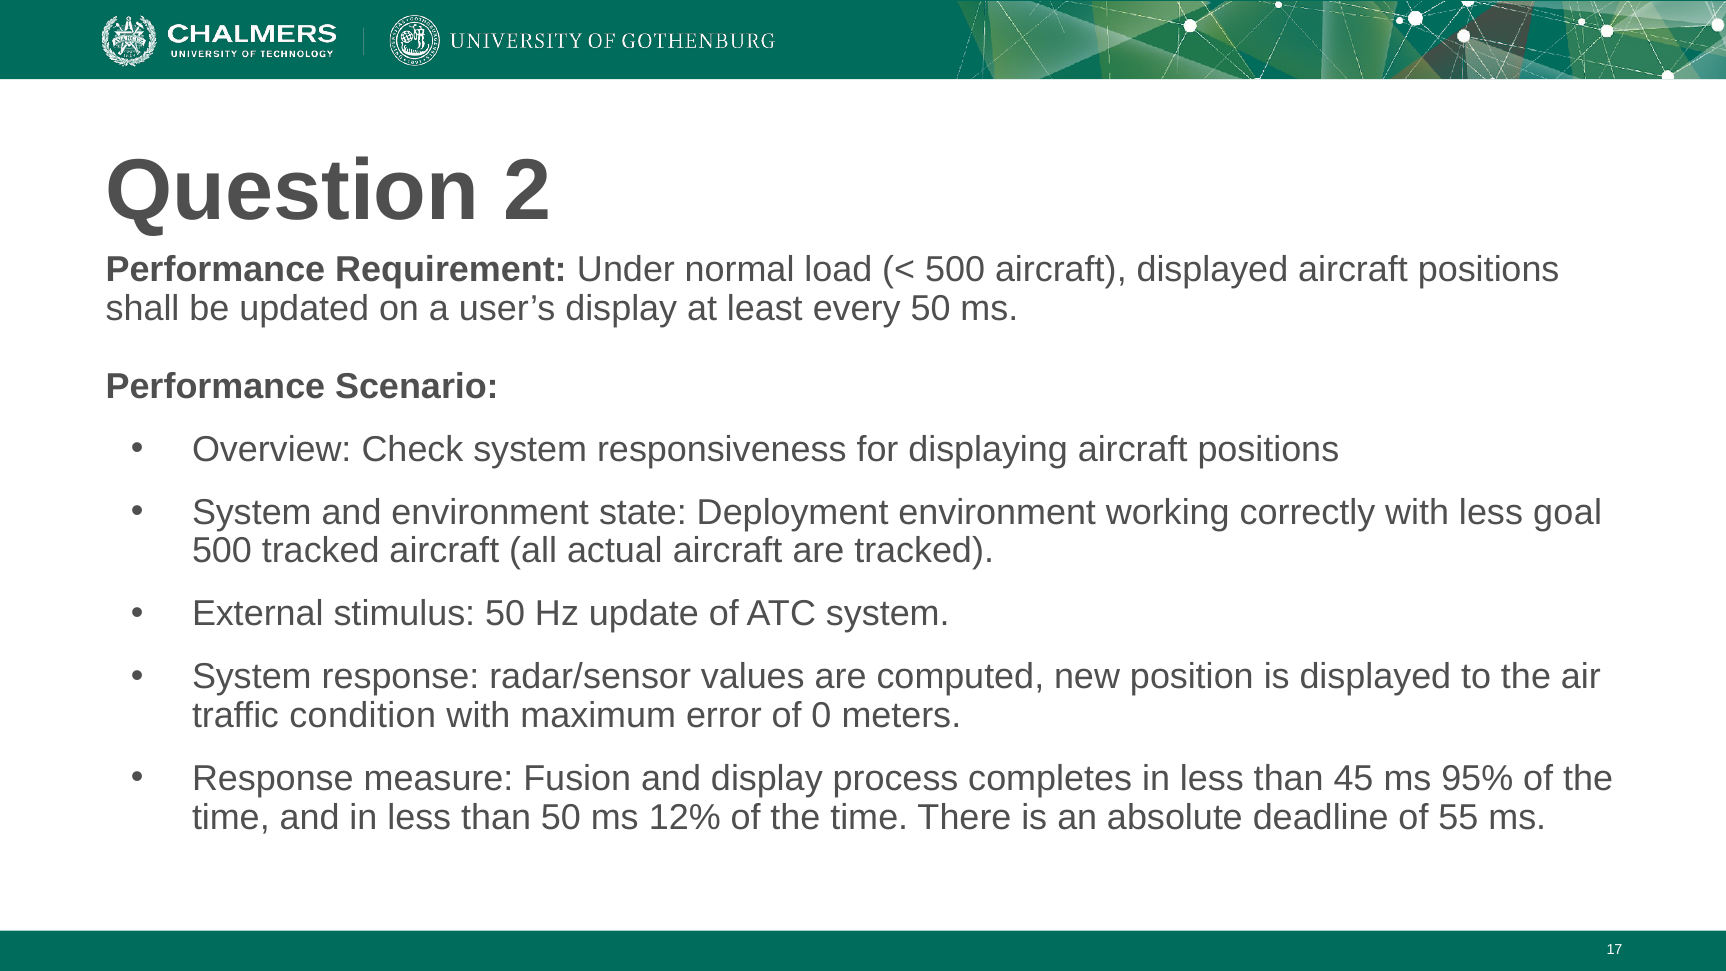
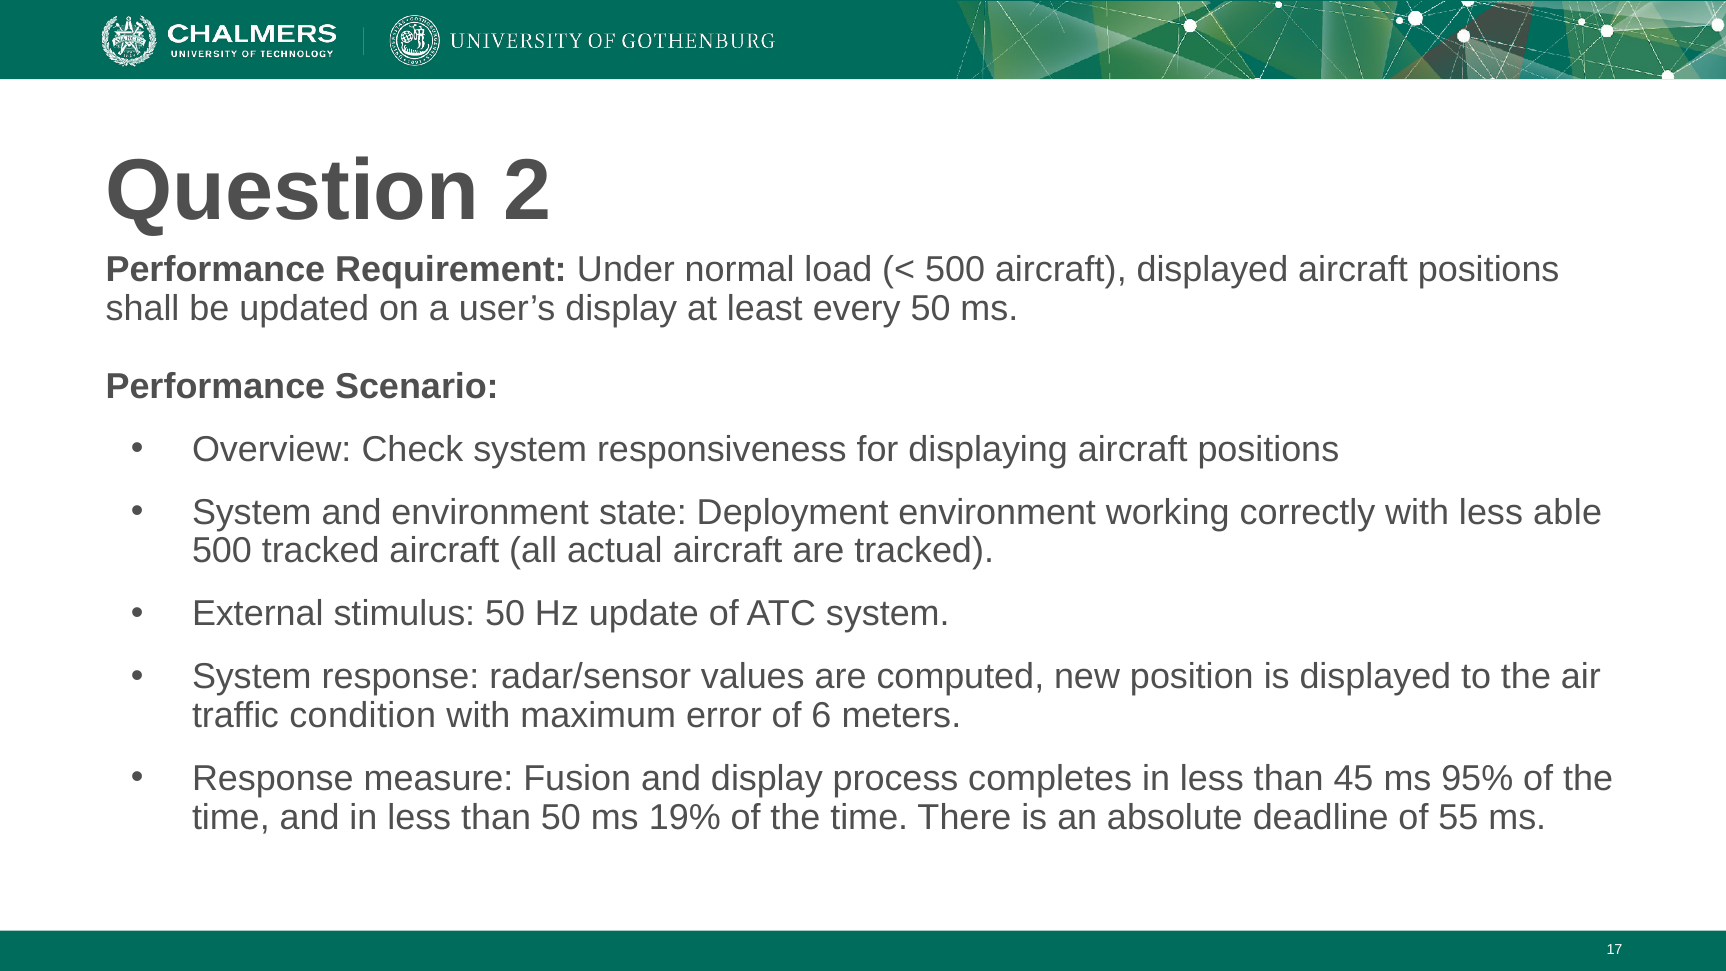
goal: goal -> able (1568, 512)
0: 0 -> 6 (821, 716)
12%: 12% -> 19% (685, 817)
